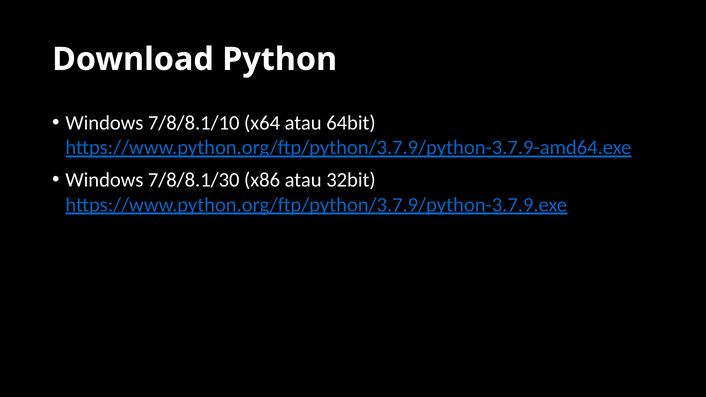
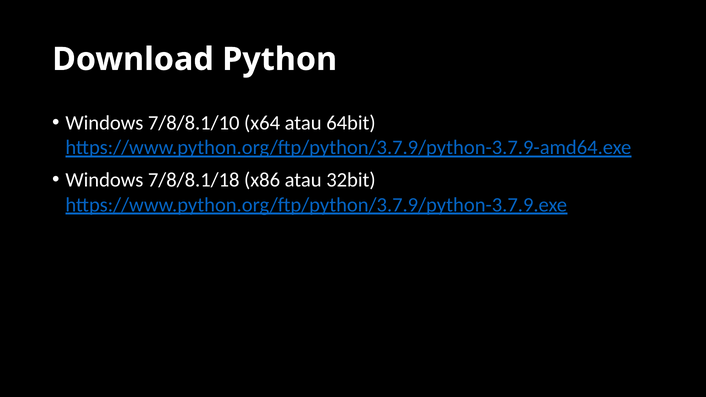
7/8/8.1/30: 7/8/8.1/30 -> 7/8/8.1/18 (194, 180)
